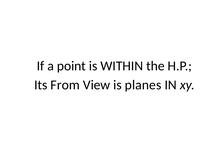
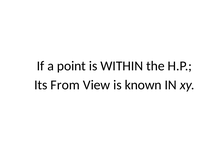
planes: planes -> known (143, 85)
